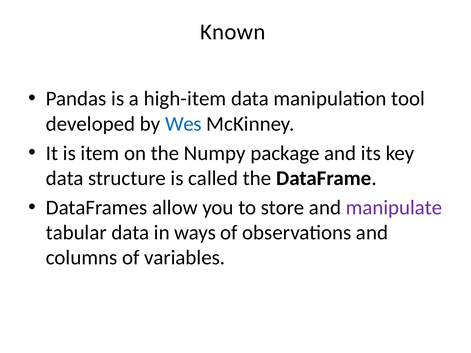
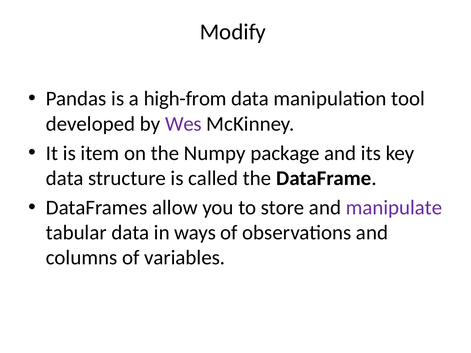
Known: Known -> Modify (233, 32)
high-item: high-item -> high-from (185, 99)
Wes colour: blue -> purple (183, 124)
